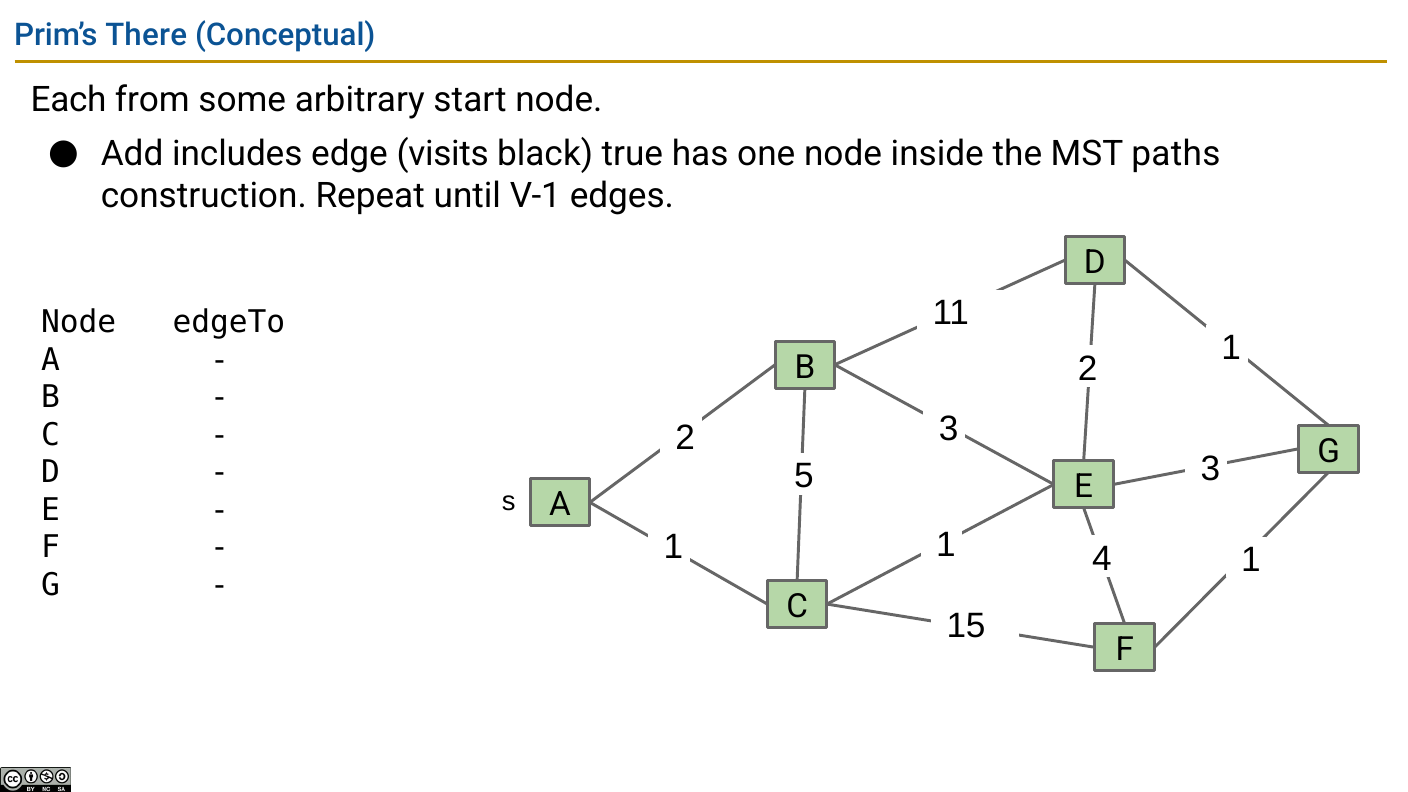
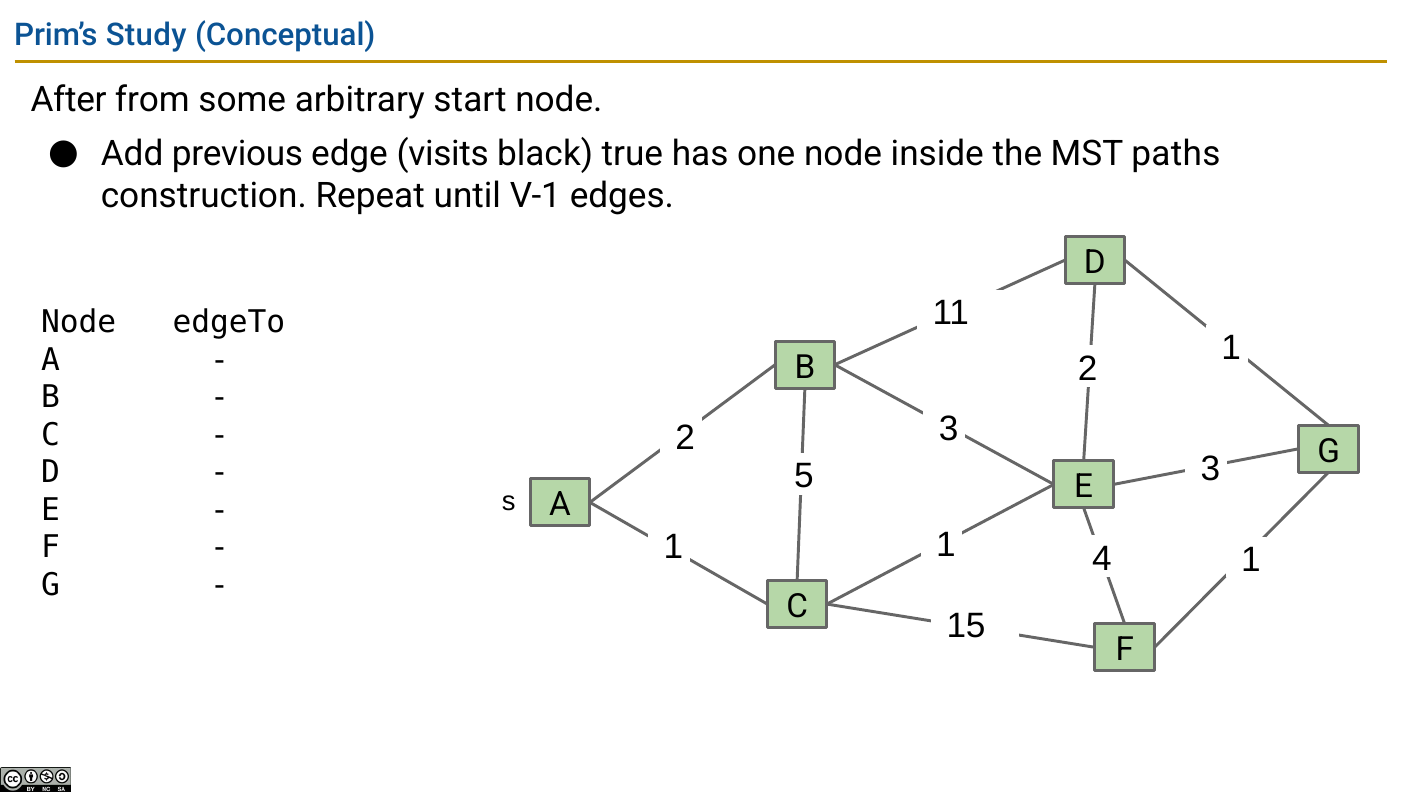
There: There -> Study (146, 35)
Each: Each -> After (69, 99)
includes: includes -> previous (237, 153)
